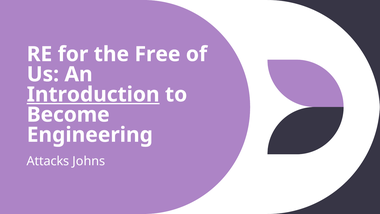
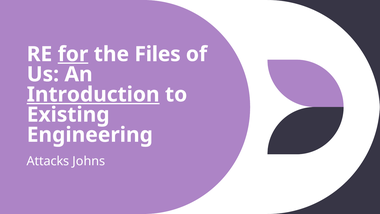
for underline: none -> present (73, 54)
Free: Free -> Files (158, 54)
Become: Become -> Existing (68, 115)
